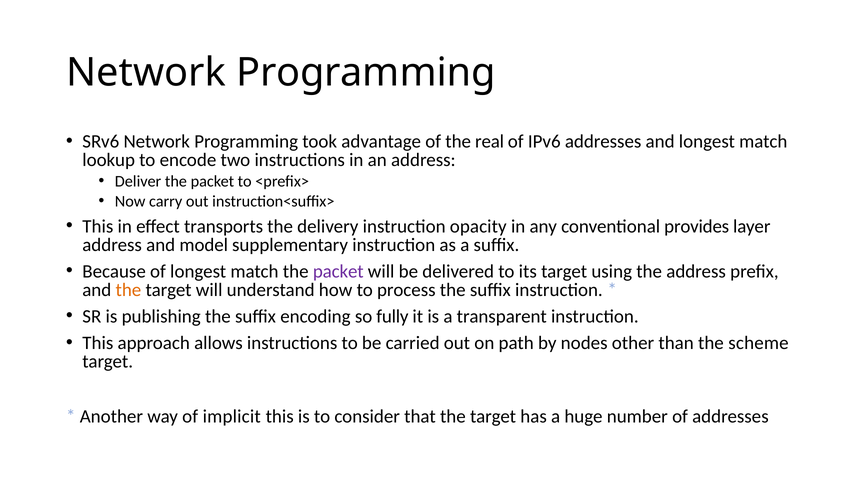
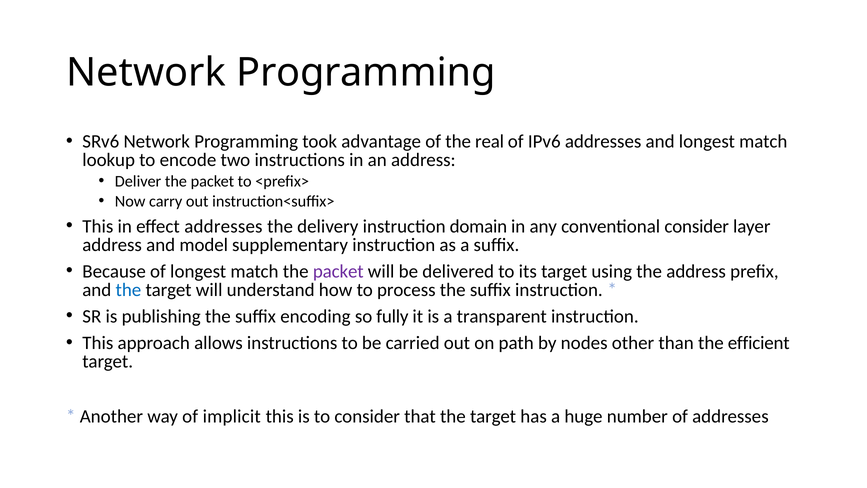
effect transports: transports -> addresses (223, 226)
opacity: opacity -> domain (478, 226)
conventional provides: provides -> consider (697, 226)
the colour: orange -> blue (128, 290)
scheme: scheme -> efficient (759, 343)
